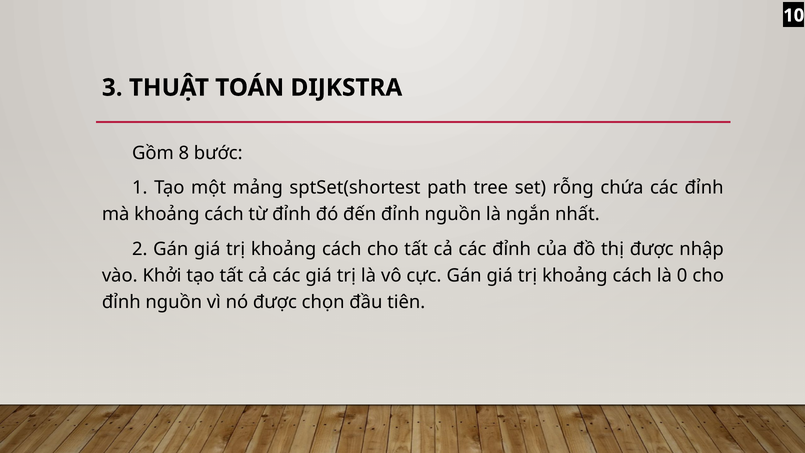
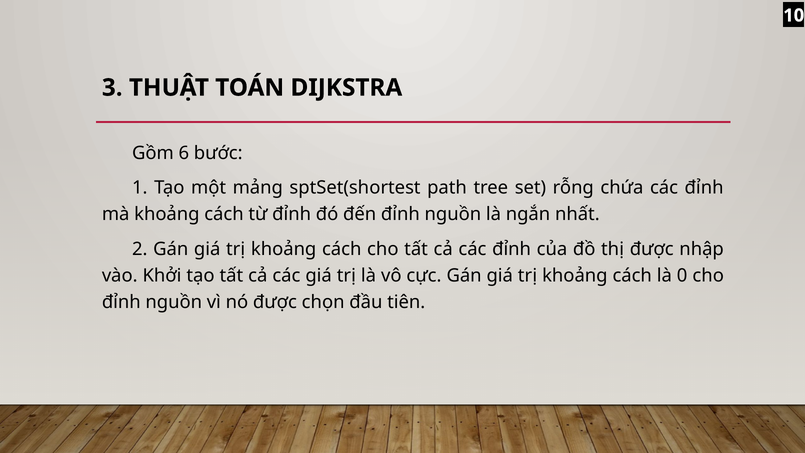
8: 8 -> 6 (184, 153)
